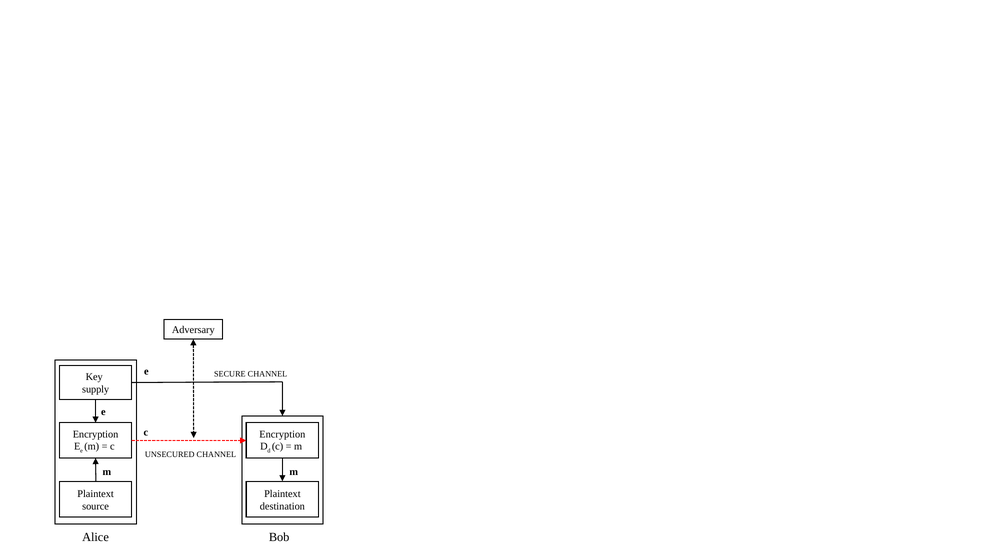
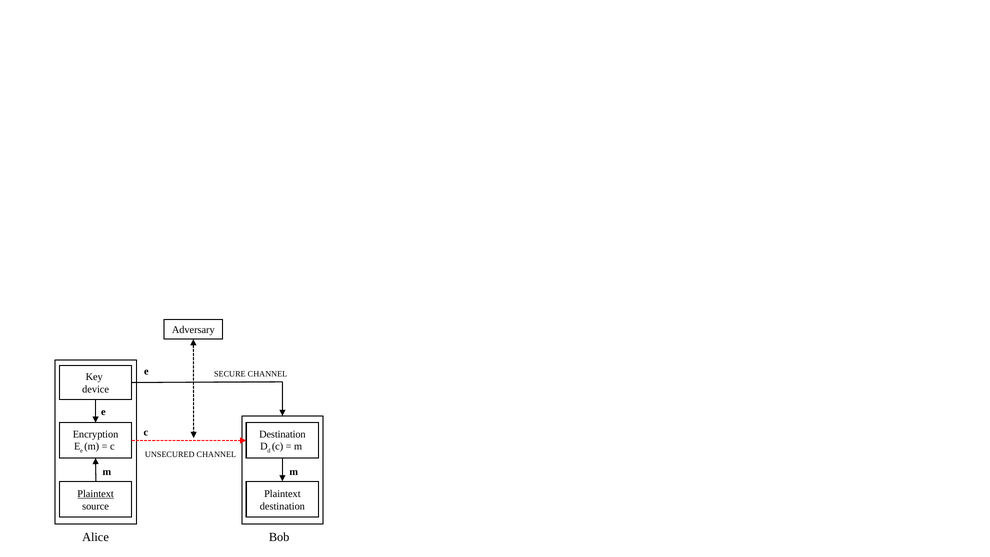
supply: supply -> device (96, 389)
Encryption: Encryption -> Destination (282, 434)
Plaintext underline: none -> present (96, 494)
